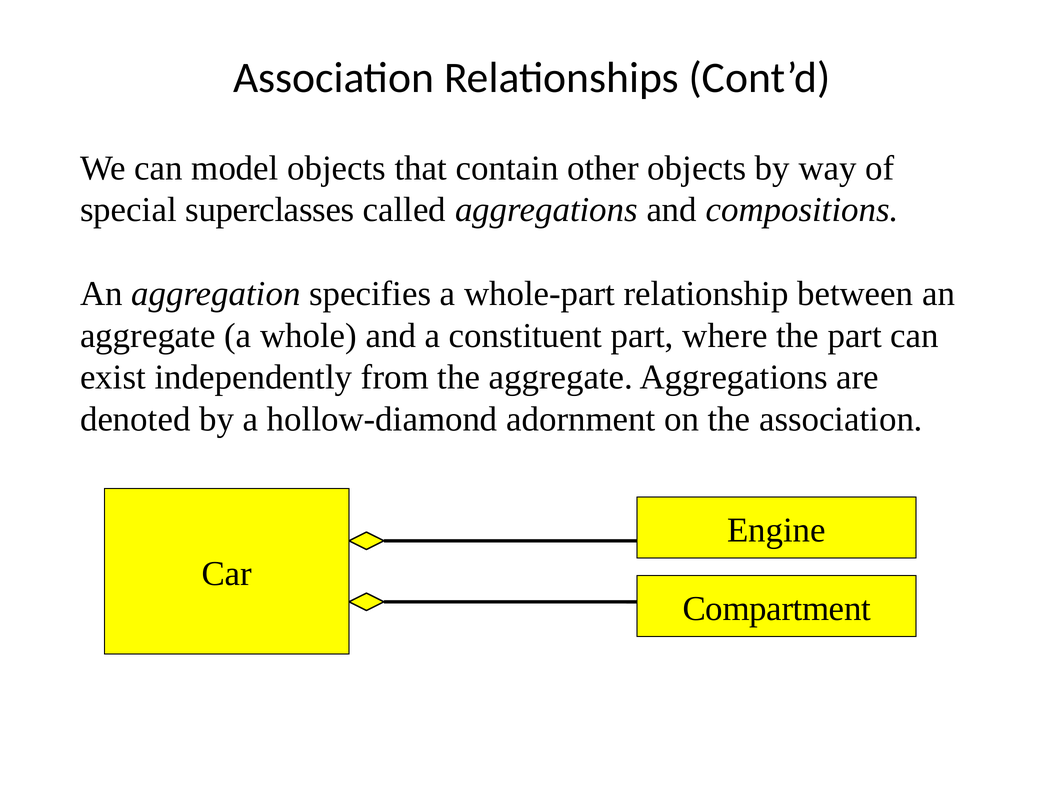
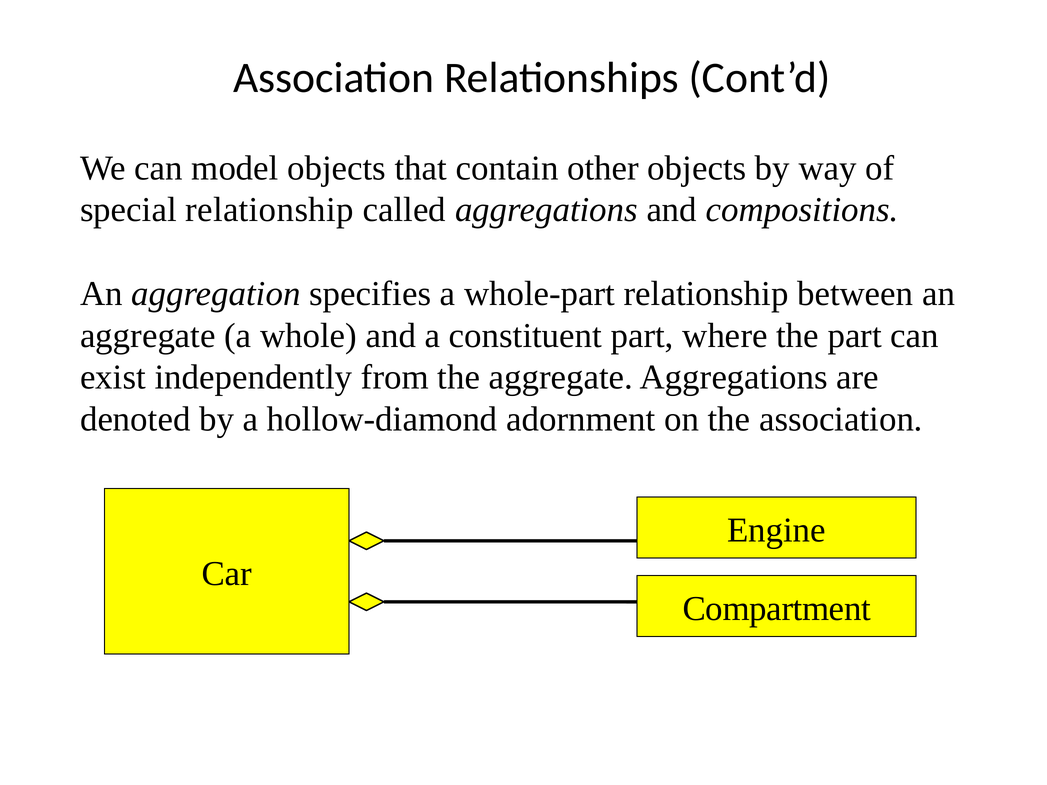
special superclasses: superclasses -> relationship (270, 210)
